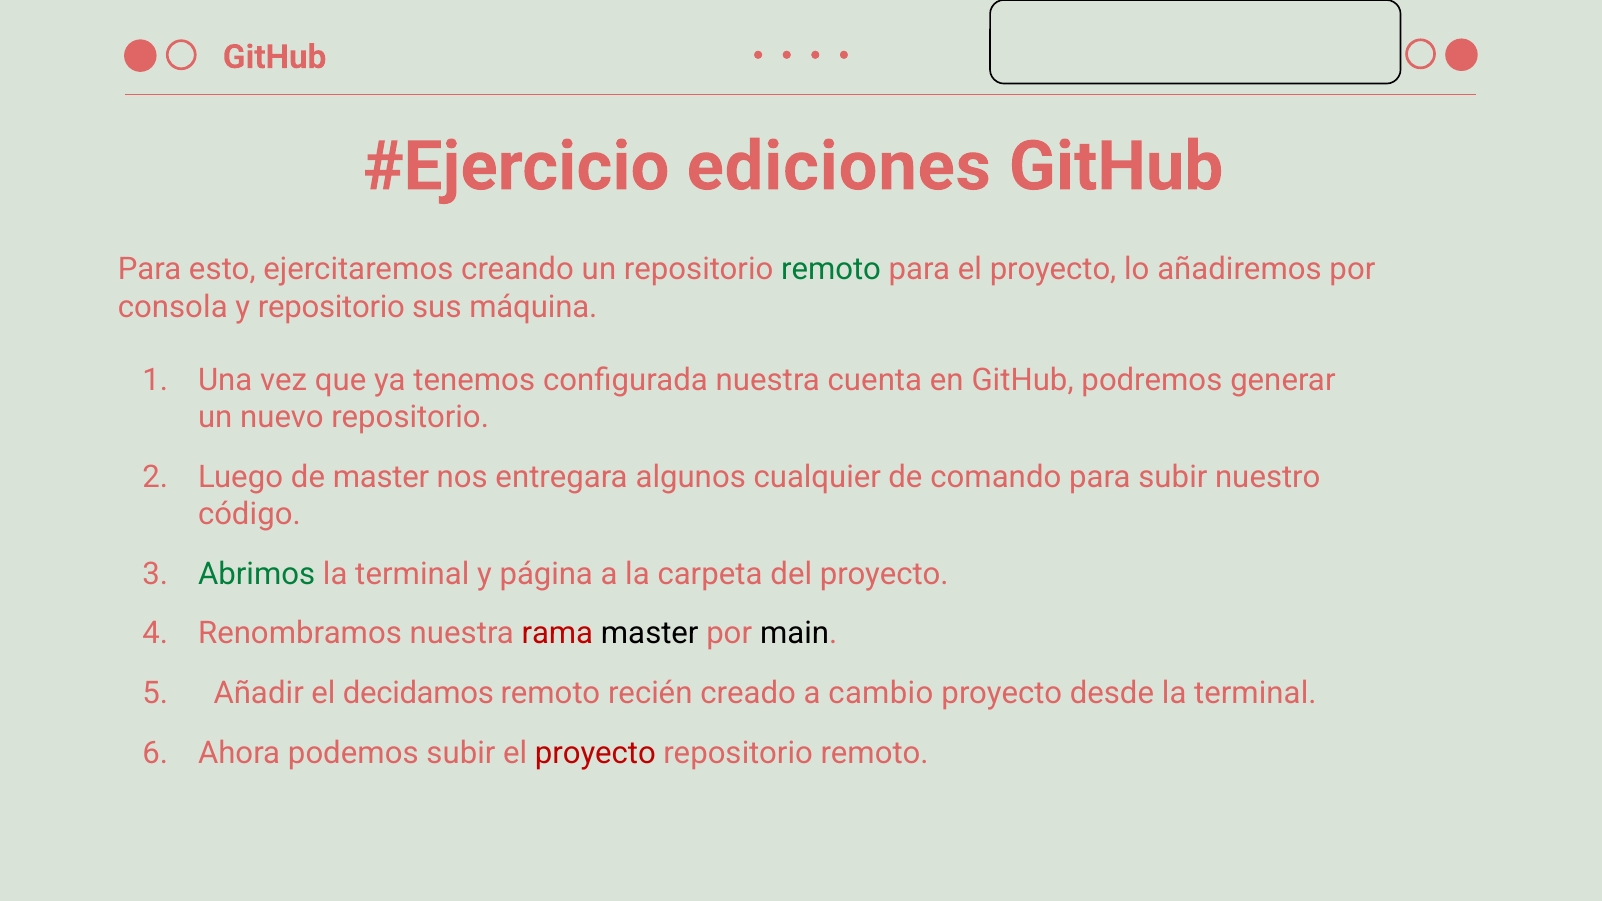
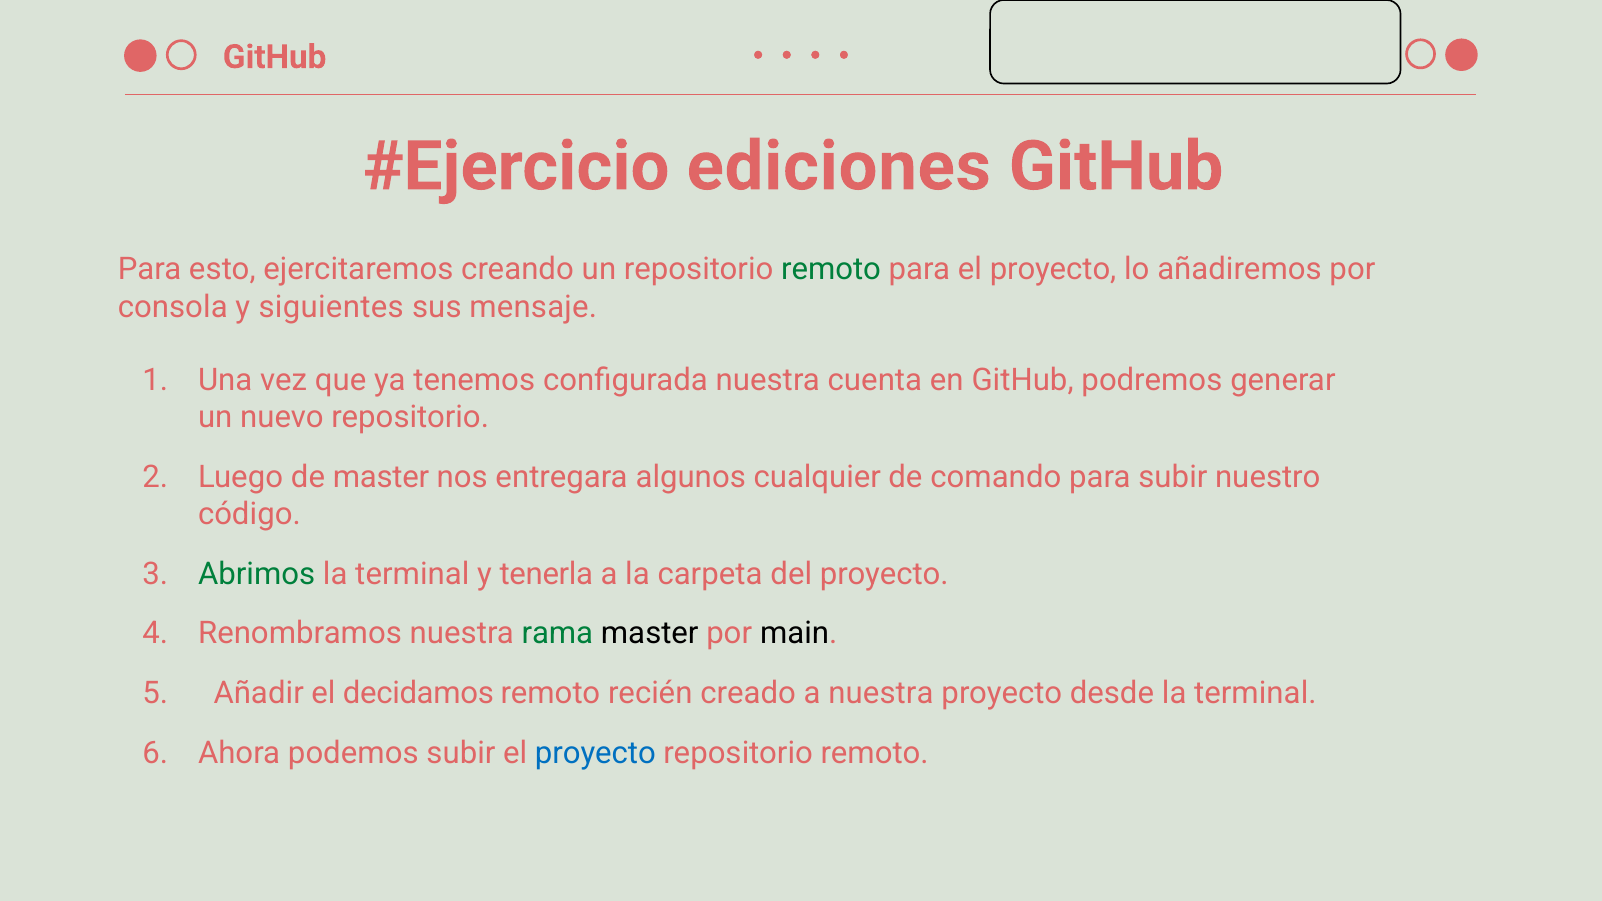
y repositorio: repositorio -> siguientes (331, 307)
máquina: máquina -> mensaje (533, 307)
página: página -> tenerla (546, 574)
rama colour: red -> green (557, 634)
a cambio: cambio -> nuestra (881, 693)
proyecto colour: red -> blue (595, 753)
